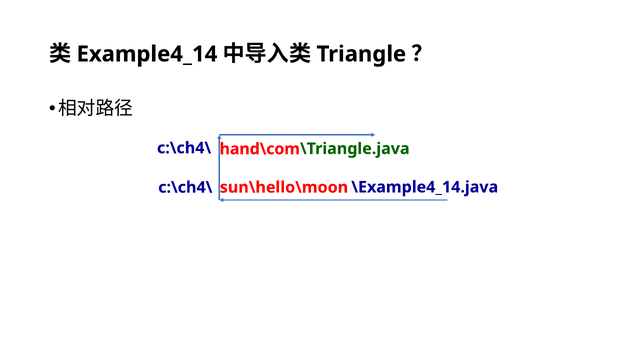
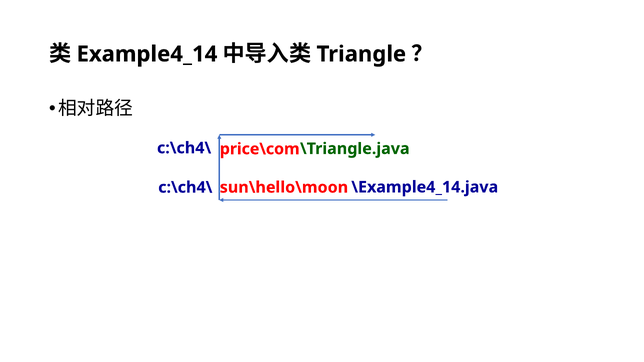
hand\com: hand\com -> price\com (260, 149)
